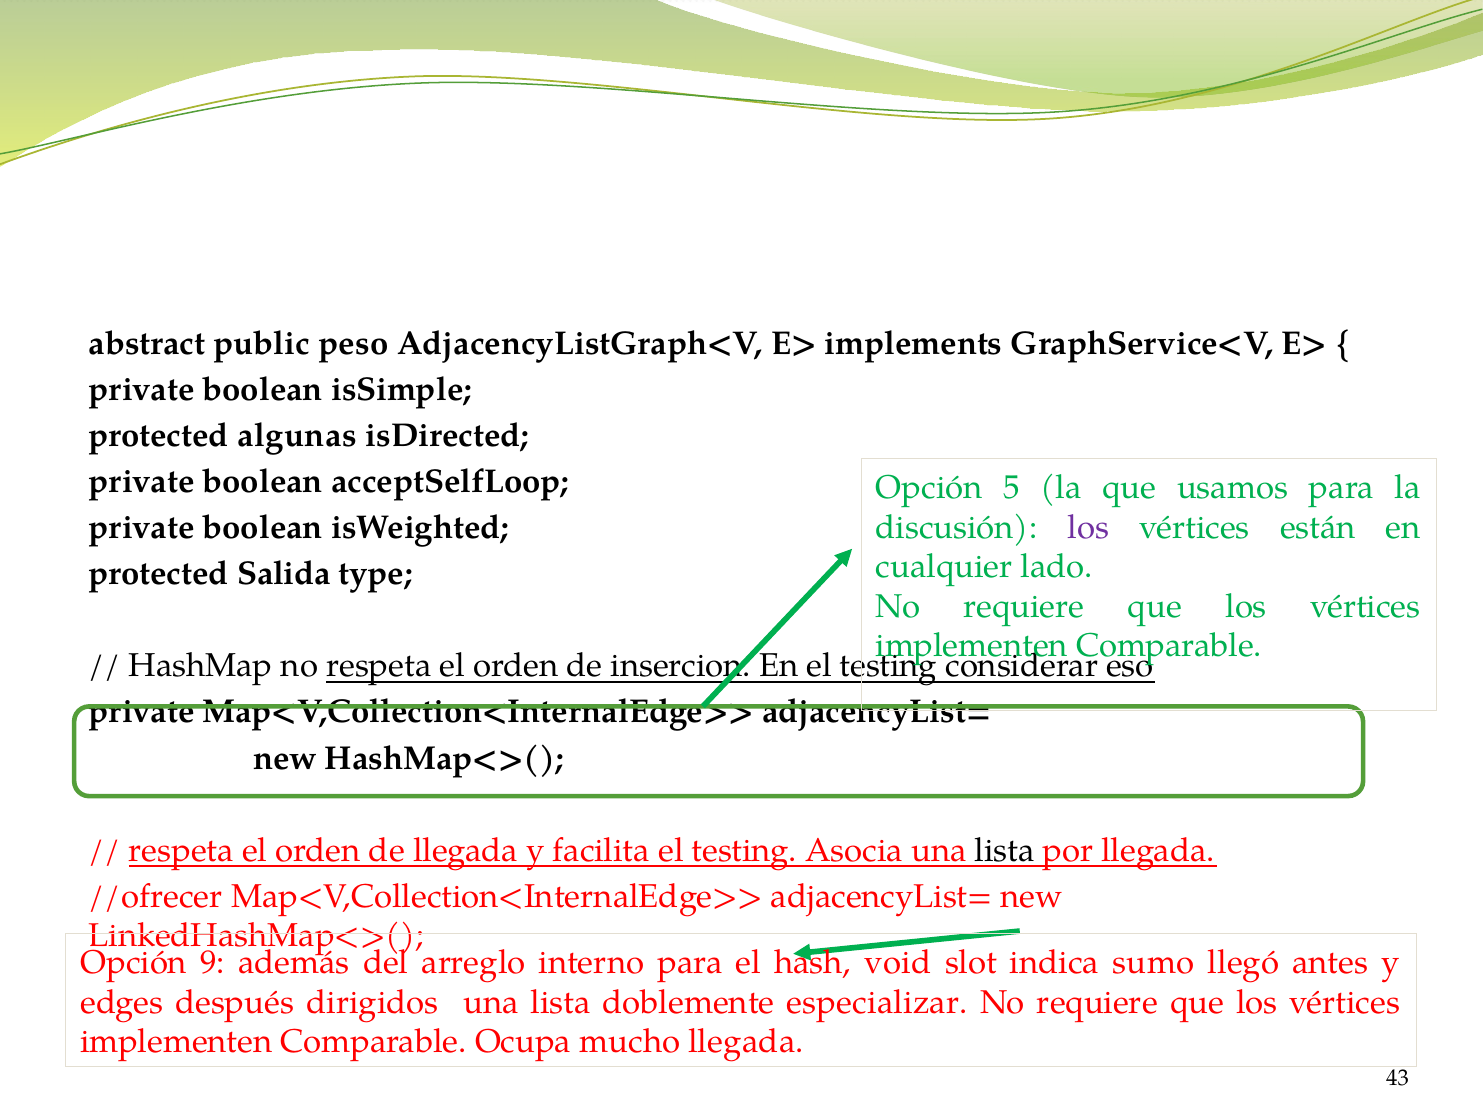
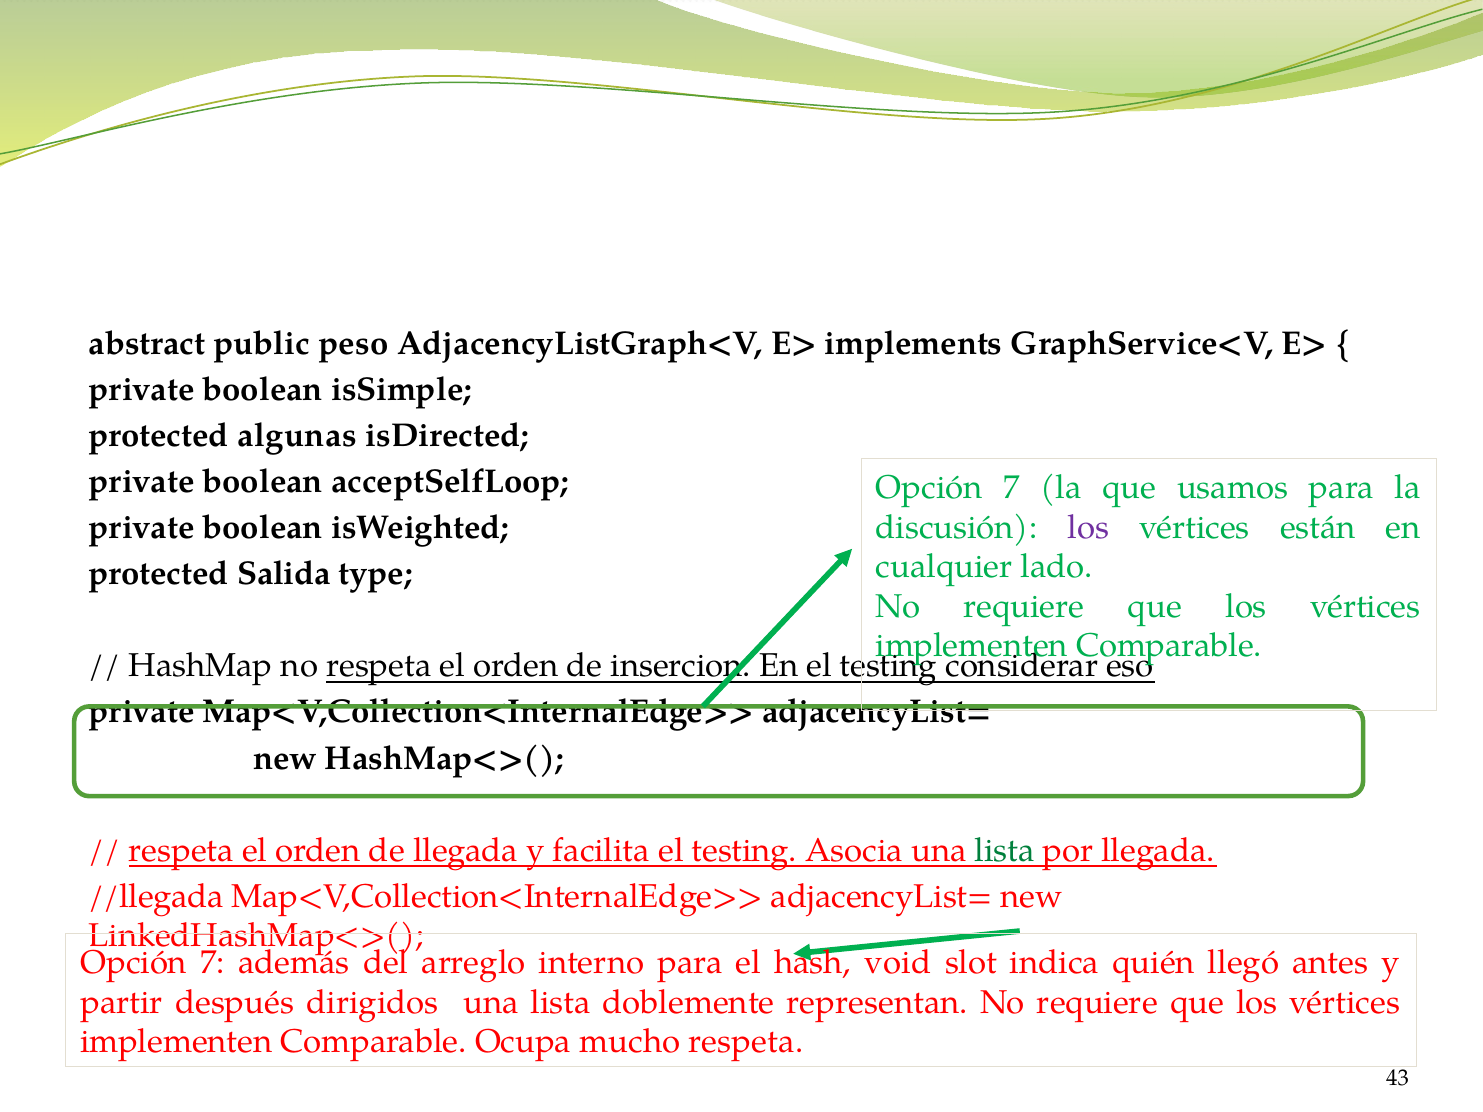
5: 5 -> 7 (1011, 488)
lista colour: black -> green (1005, 851)
//ofrecer: //ofrecer -> //llegada (156, 897)
9: 9 -> 7 (213, 963)
sumo: sumo -> quién (1154, 963)
edges: edges -> partir (122, 1002)
especializar: especializar -> representan (877, 1002)
mucho llegada: llegada -> respeta (746, 1042)
